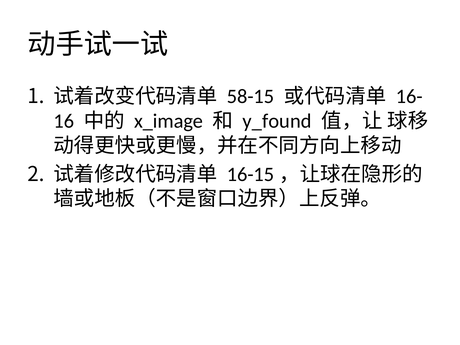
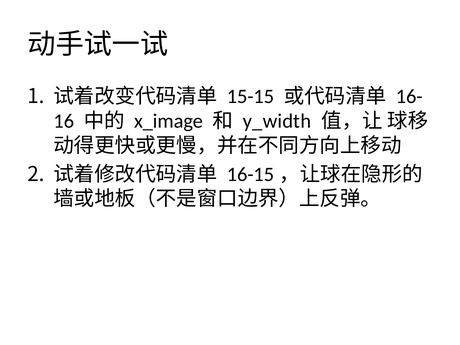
58-15: 58-15 -> 15-15 (250, 97)
y_found: y_found -> y_width (277, 121)
